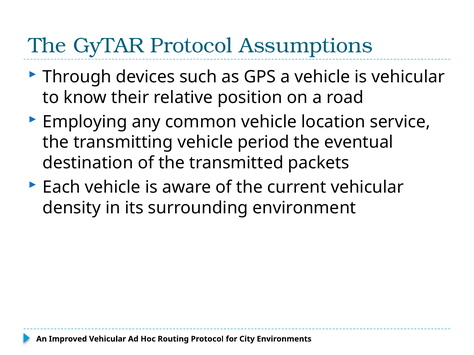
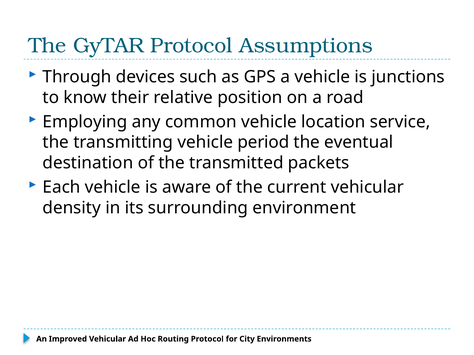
is vehicular: vehicular -> junctions (408, 77)
